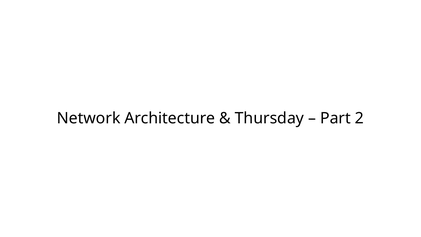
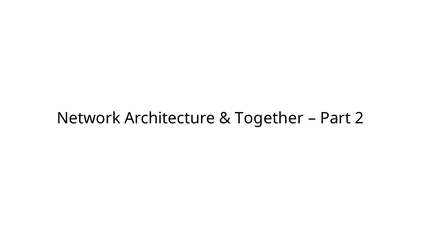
Thursday: Thursday -> Together (269, 118)
